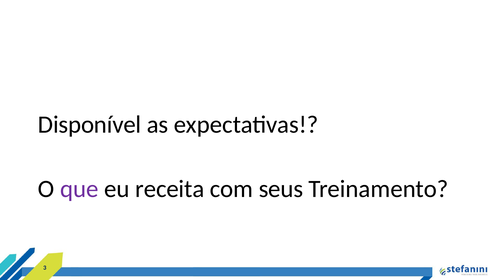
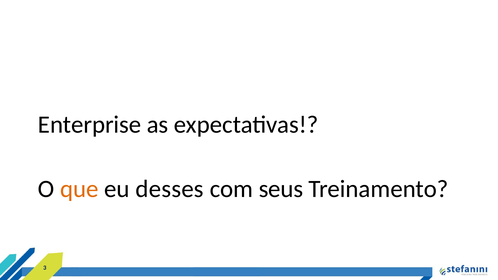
Disponível: Disponível -> Enterprise (90, 125)
que colour: purple -> orange (79, 189)
receita: receita -> desses (170, 189)
